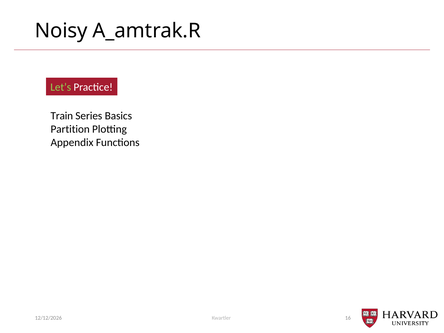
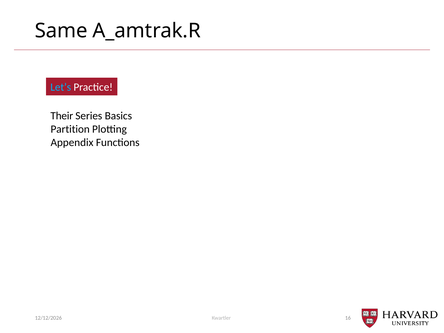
Noisy: Noisy -> Same (61, 31)
Let’s colour: light green -> light blue (61, 87)
Train: Train -> Their (62, 116)
